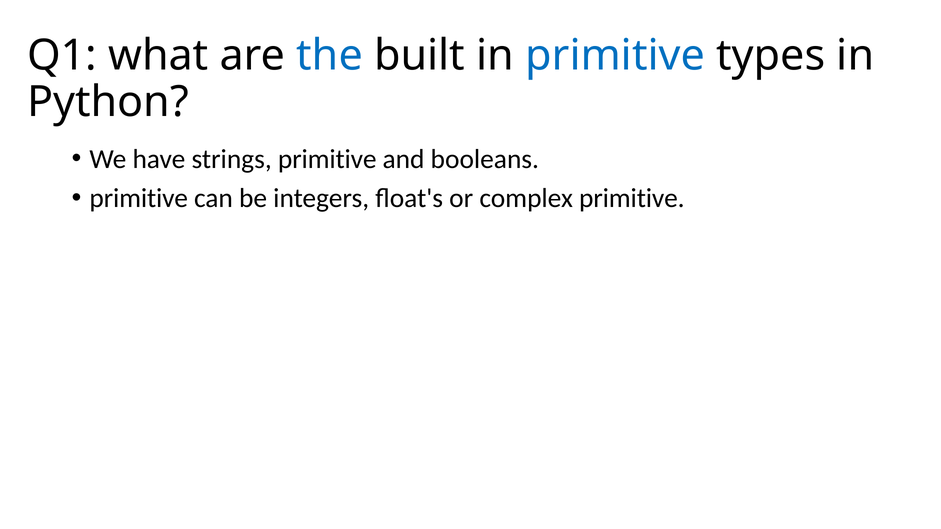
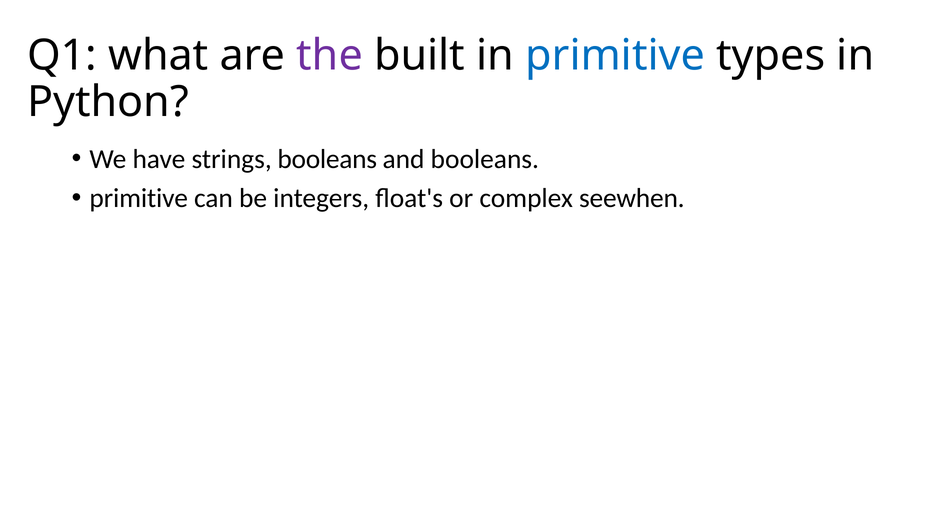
the colour: blue -> purple (330, 56)
strings primitive: primitive -> booleans (327, 159)
complex primitive: primitive -> seewhen (632, 199)
